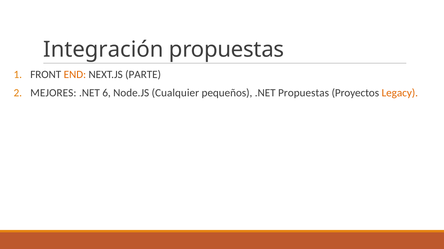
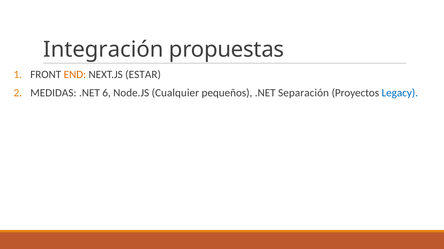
PARTE: PARTE -> ESTAR (143, 75)
MEJORES: MEJORES -> MEDIDAS (53, 93)
.NET Propuestas: Propuestas -> Separación (304, 93)
Legacy colour: orange -> blue (400, 93)
